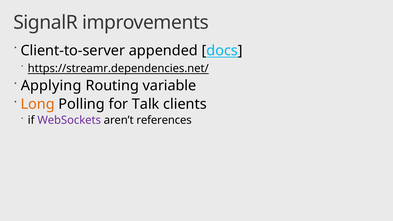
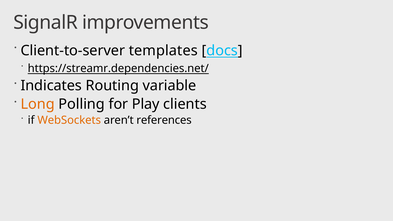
appended: appended -> templates (163, 51)
Applying: Applying -> Indicates (51, 86)
Talk: Talk -> Play (146, 104)
WebSockets colour: purple -> orange (69, 120)
